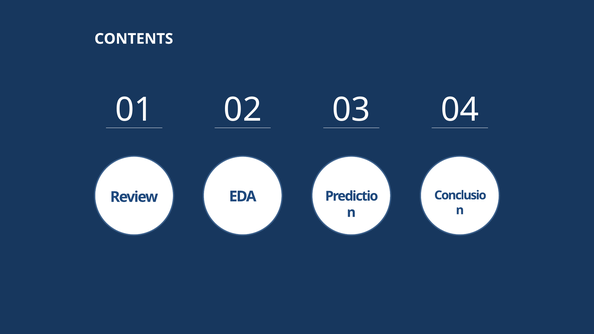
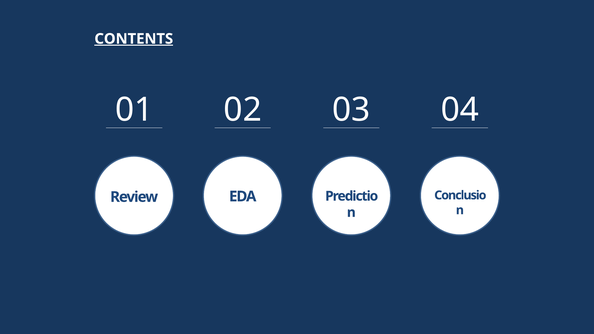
CONTENTS underline: none -> present (134, 39)
